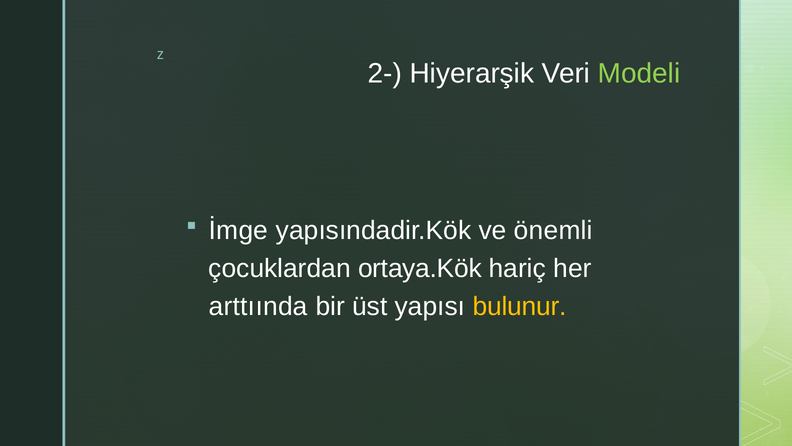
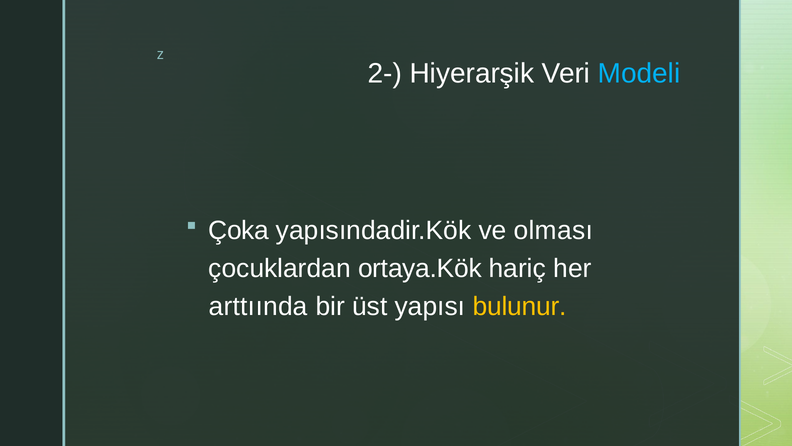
Modeli colour: light green -> light blue (639, 74)
İmge: İmge -> Çoka (239, 230)
önemli: önemli -> olması (553, 230)
